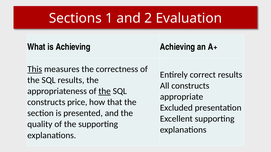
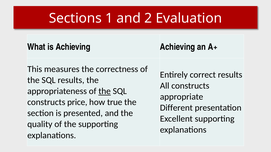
This underline: present -> none (35, 69)
that: that -> true (115, 102)
Excluded: Excluded -> Different (176, 108)
